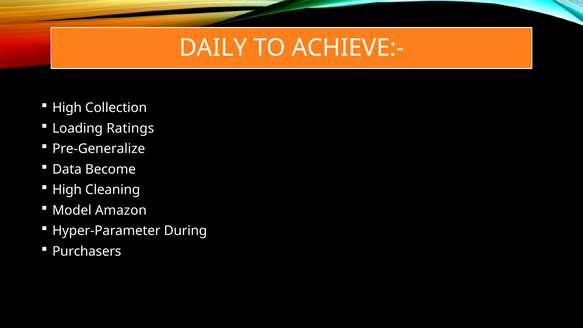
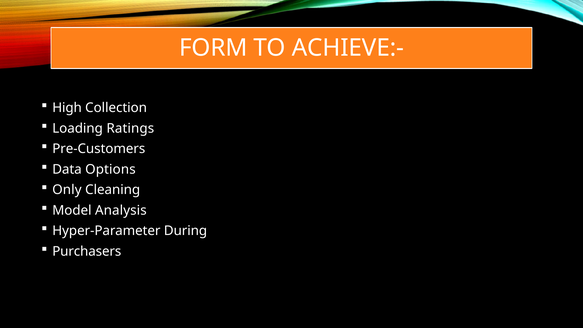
DAILY: DAILY -> FORM (213, 48)
Pre-Generalize: Pre-Generalize -> Pre-Customers (99, 149)
Become: Become -> Options (110, 169)
High: High -> Only (67, 190)
Amazon: Amazon -> Analysis (121, 210)
